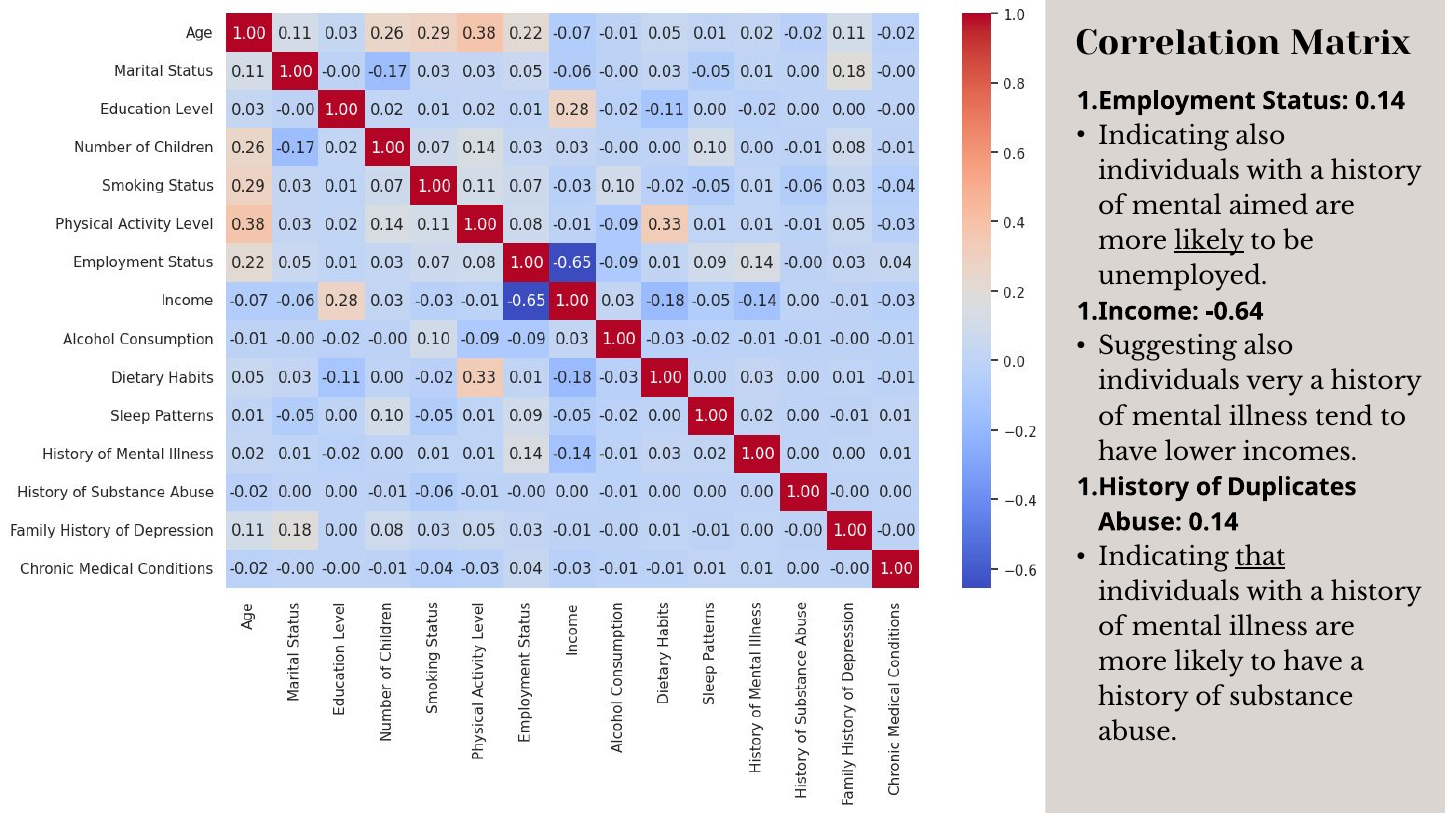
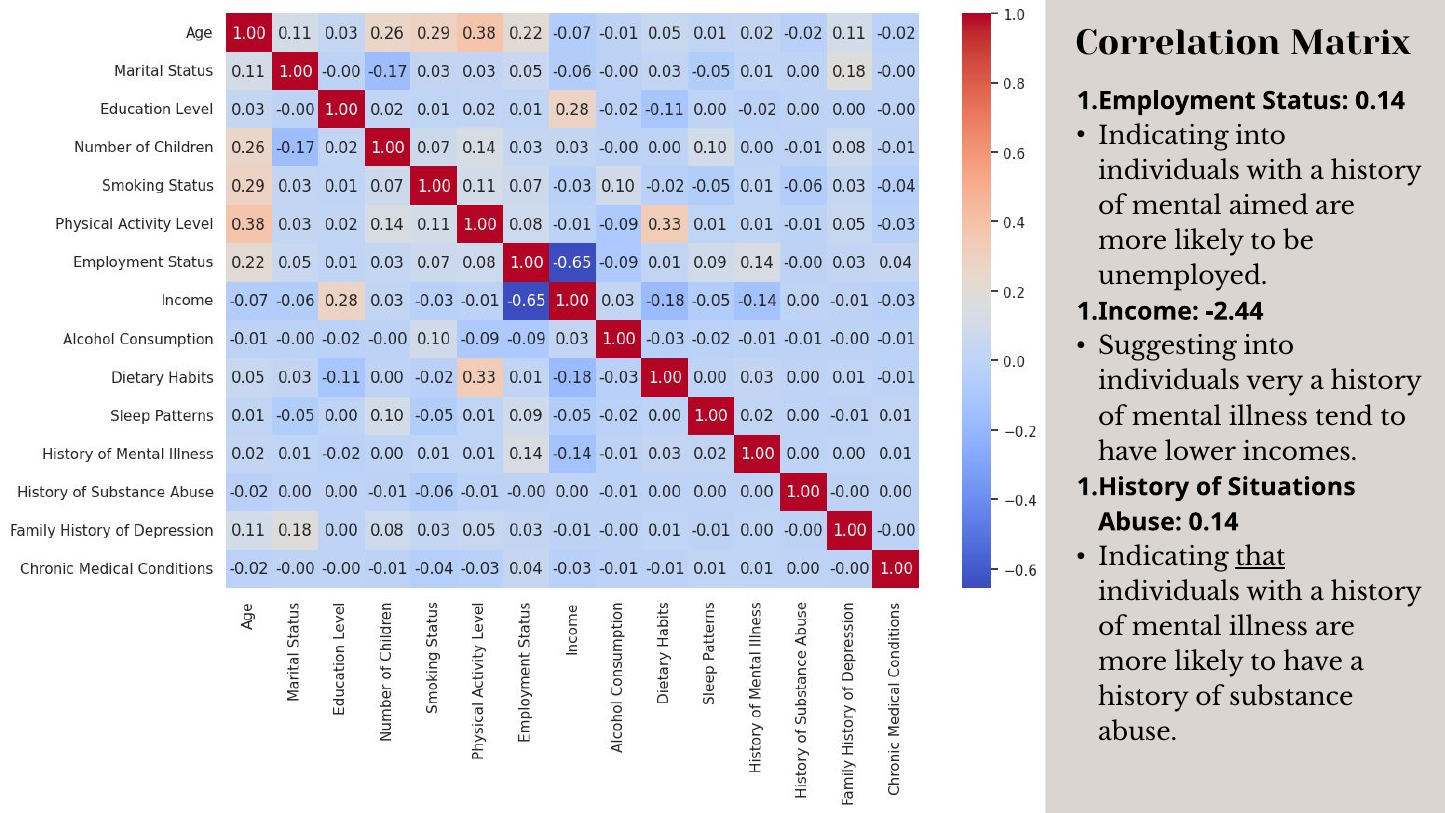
Indicating also: also -> into (1261, 136)
likely underline: present -> none (1209, 241)
-0.64: -0.64 -> -2.44 (1234, 311)
Suggesting also: also -> into (1269, 346)
Duplicates: Duplicates -> Situations (1292, 487)
